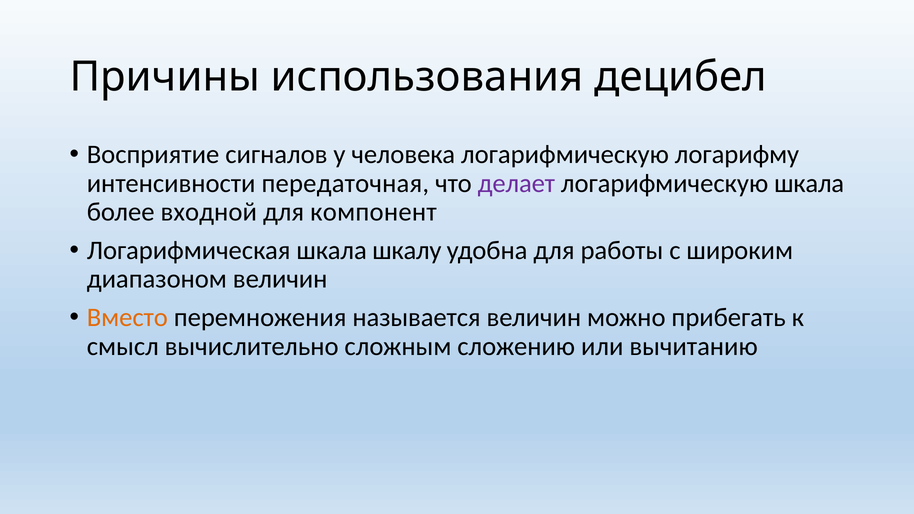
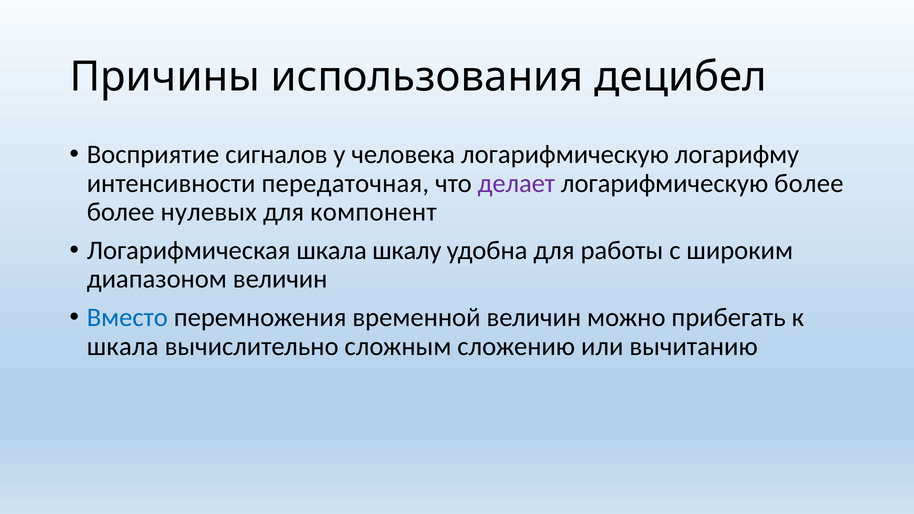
логарифмическую шкала: шкала -> более (809, 183)
входной: входной -> нулевых (209, 212)
Вместо colour: orange -> blue (127, 318)
называется: называется -> временной (417, 318)
смысл: смысл -> шкала (123, 346)
